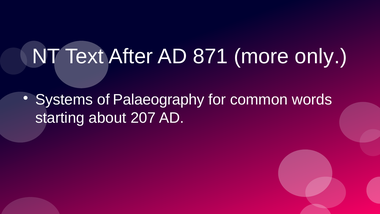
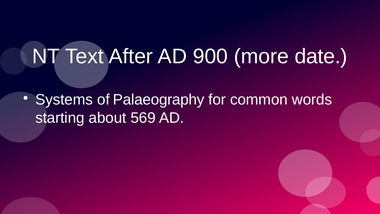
871: 871 -> 900 (210, 56)
only: only -> date (321, 56)
207: 207 -> 569 (143, 118)
